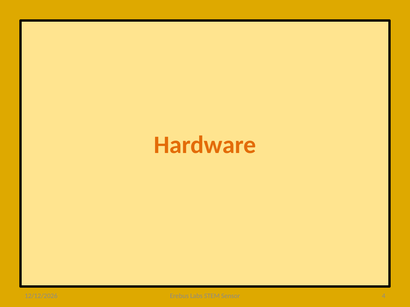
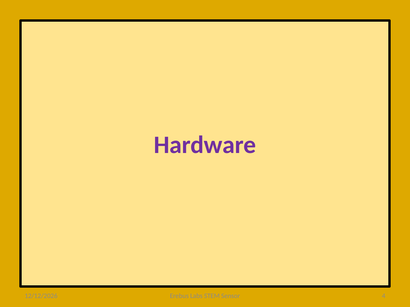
Hardware colour: orange -> purple (205, 145)
